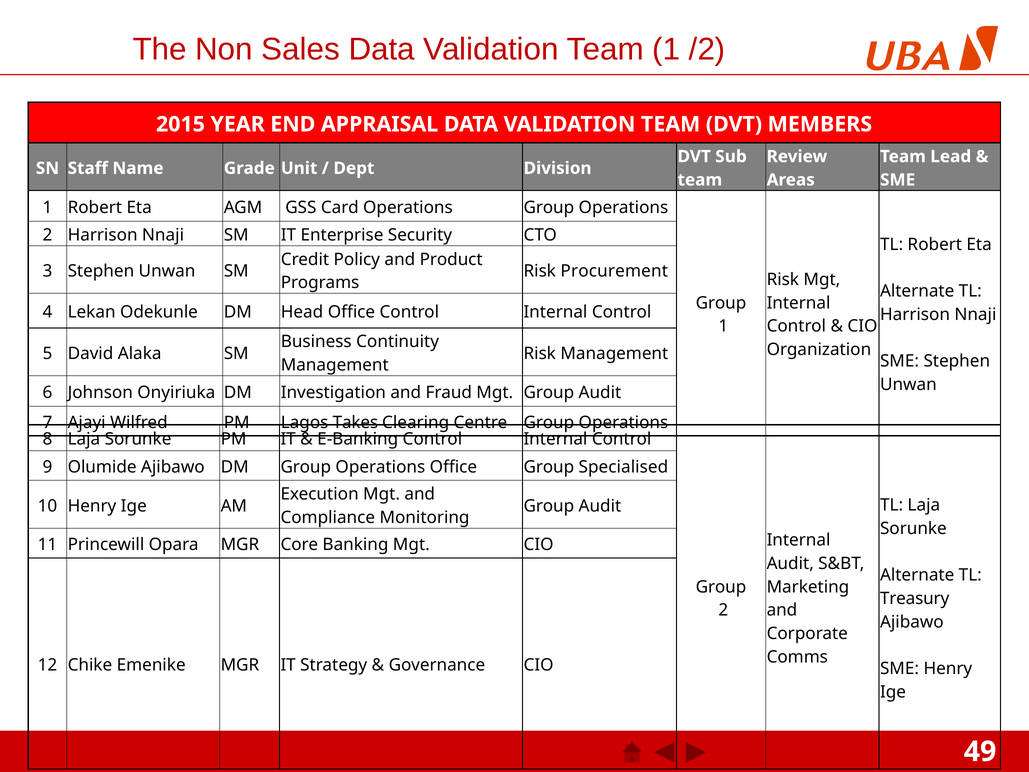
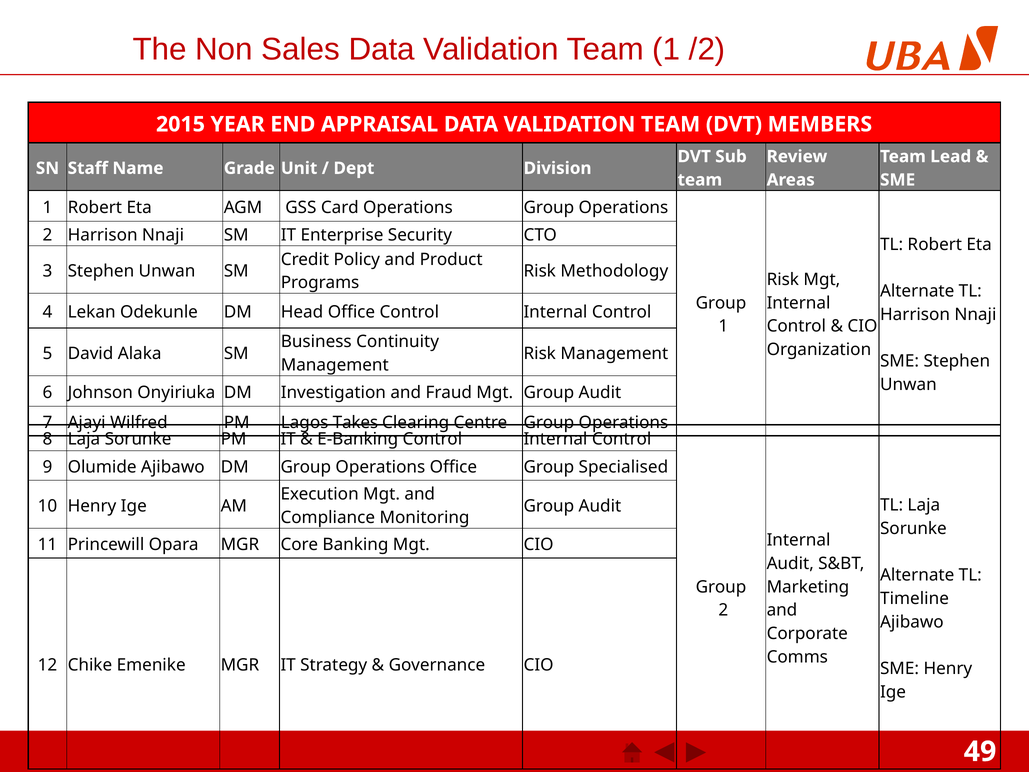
Procurement: Procurement -> Methodology (614, 271)
Treasury: Treasury -> Timeline (915, 598)
